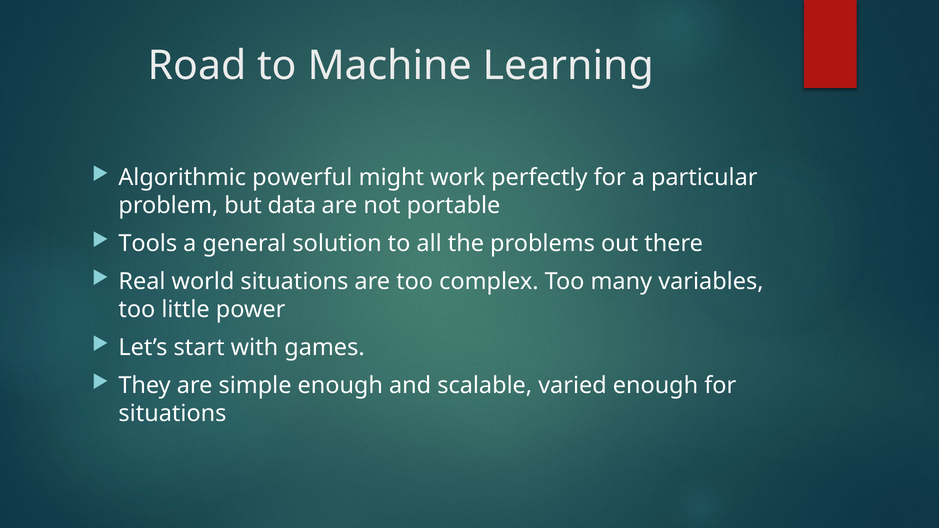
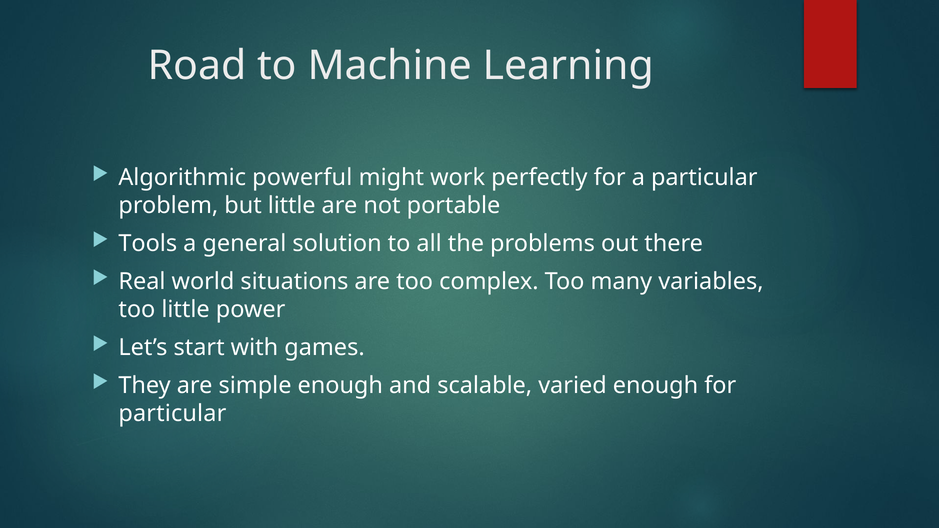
but data: data -> little (292, 206)
situations: situations -> particular (172, 414)
